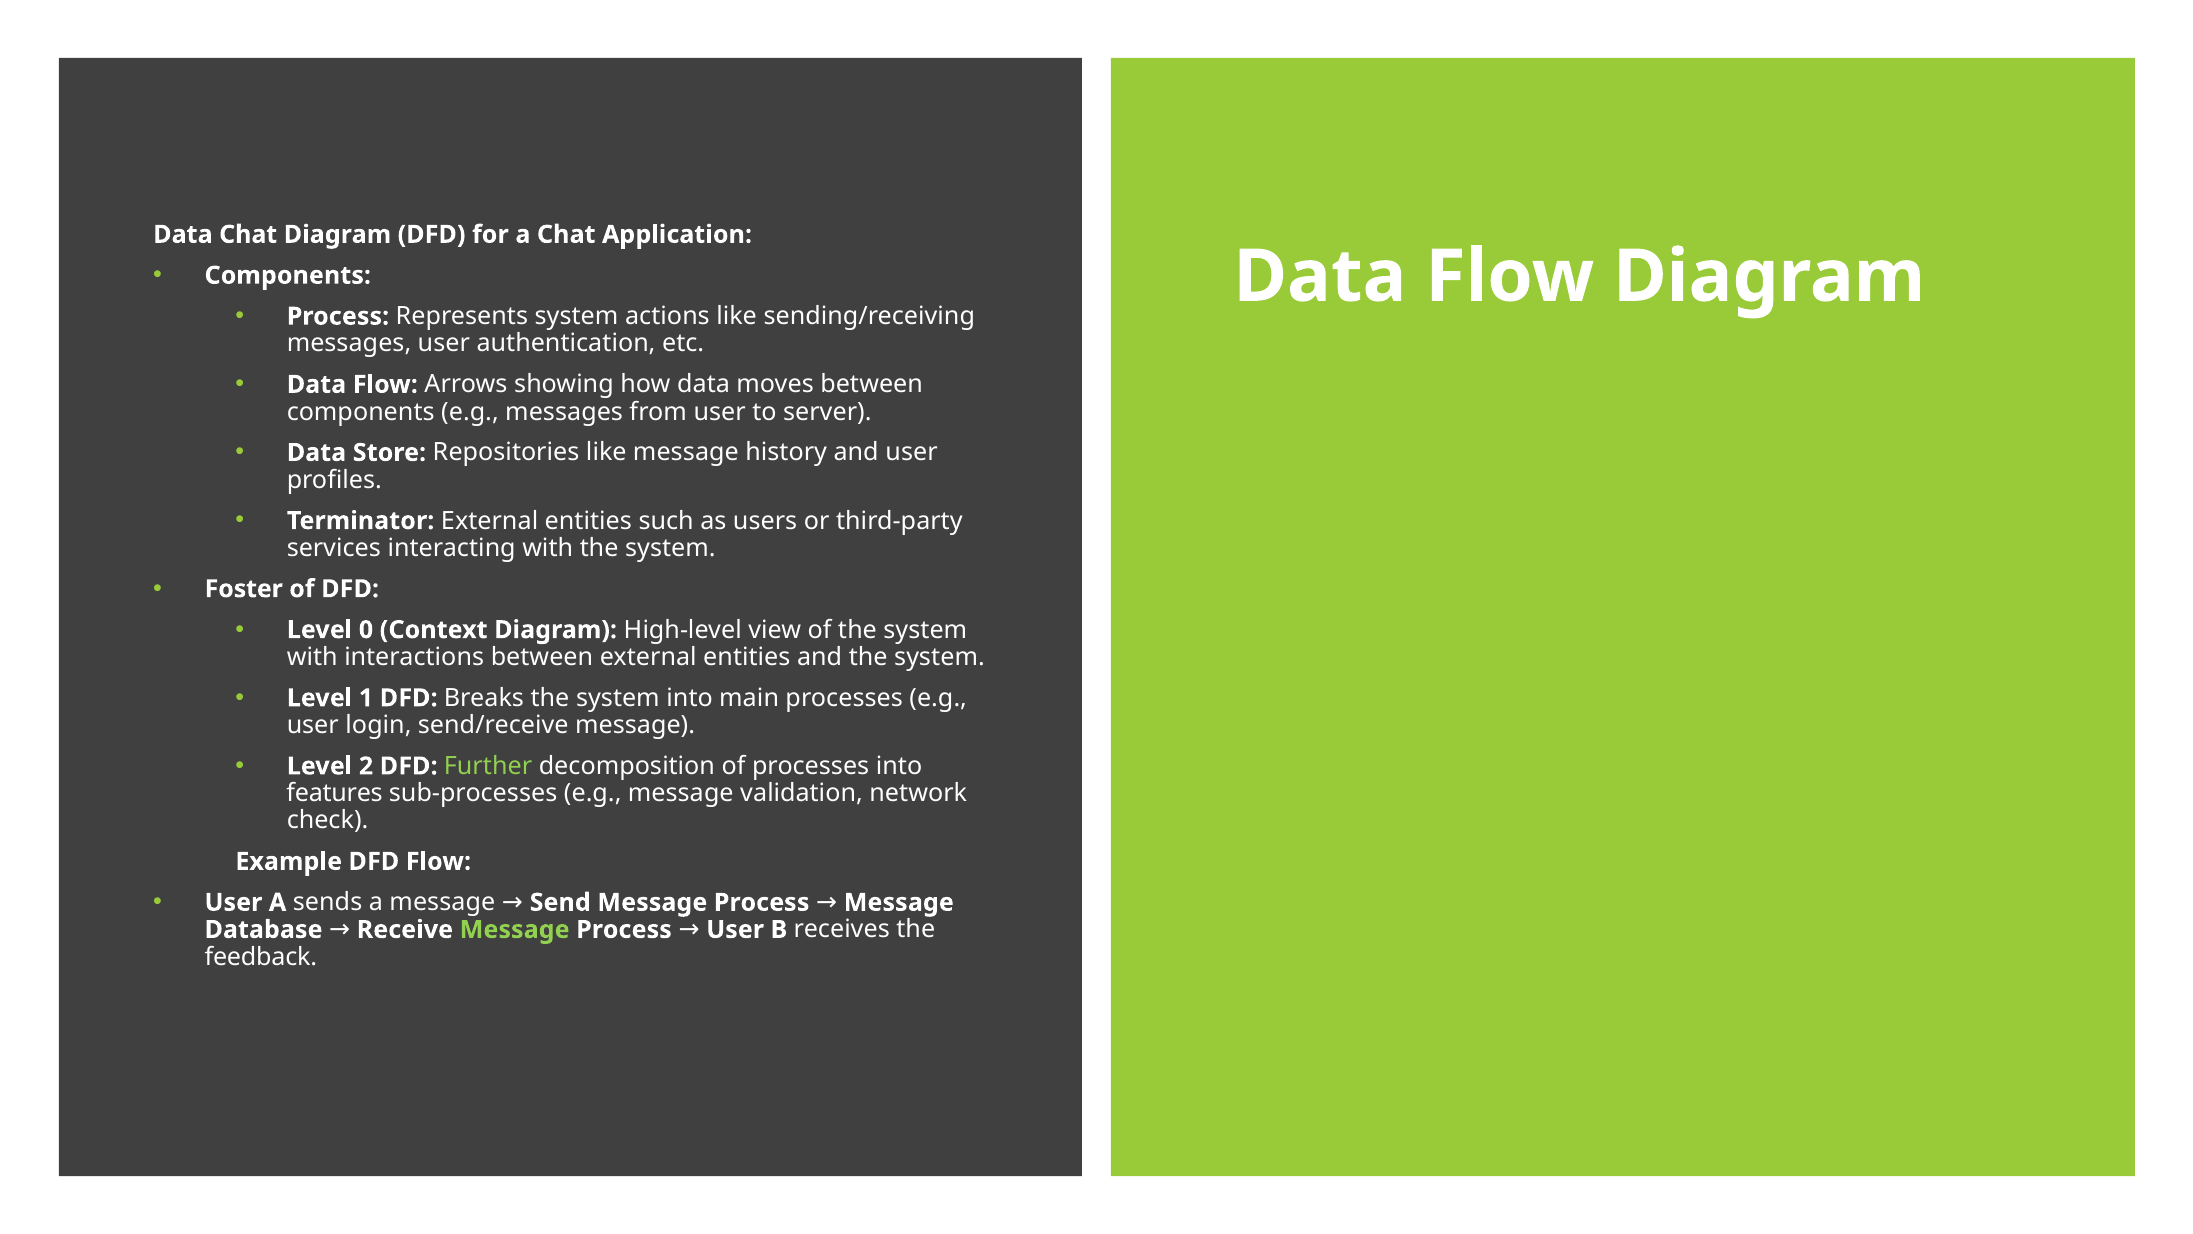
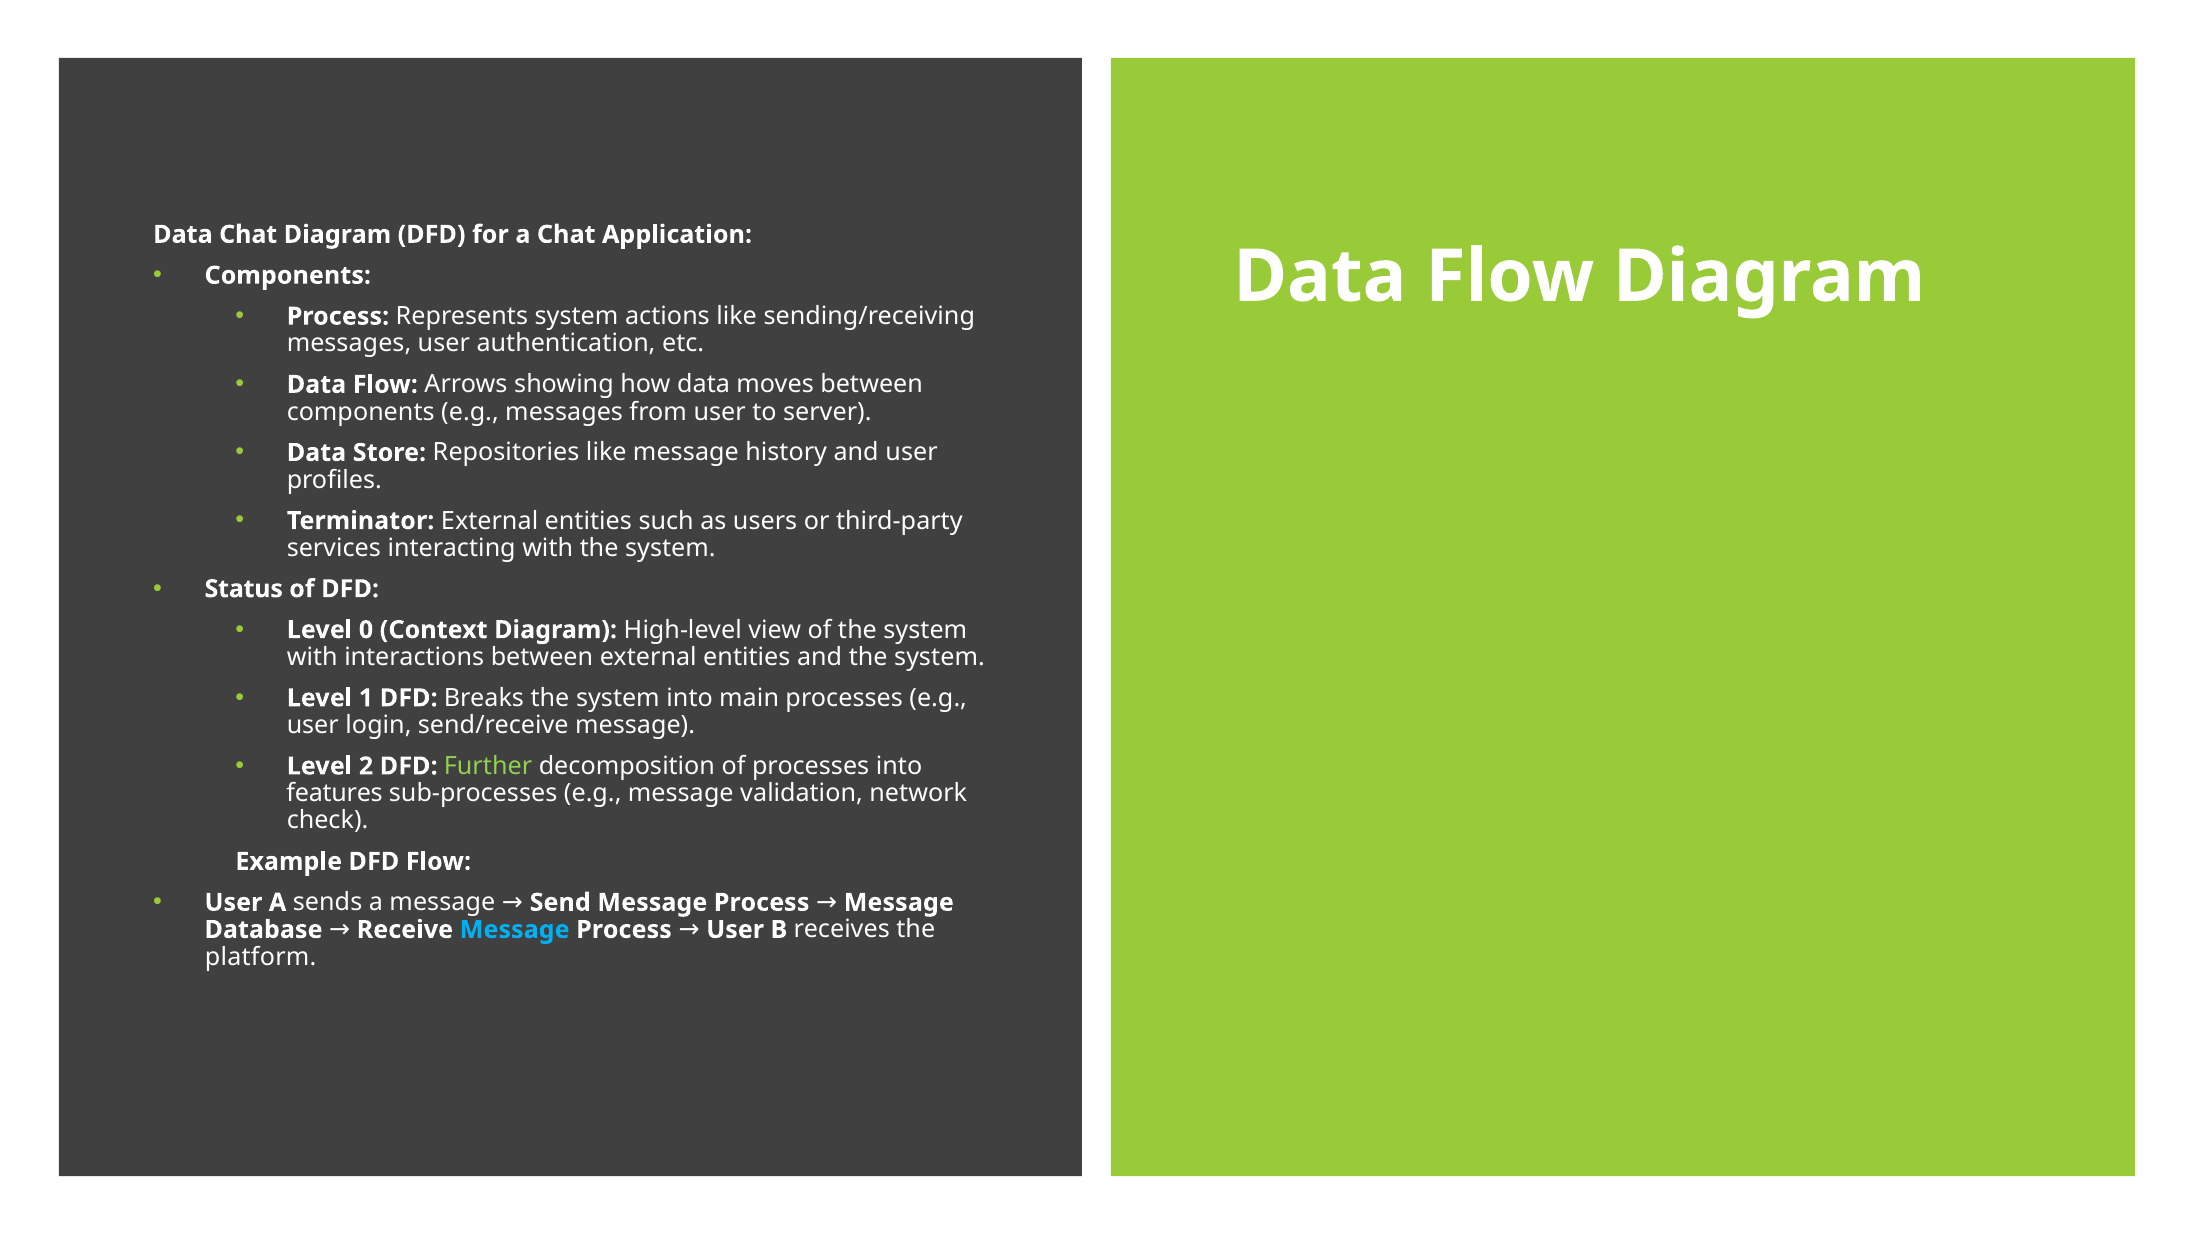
Foster: Foster -> Status (244, 589)
Message colour: light green -> light blue (515, 929)
feedback: feedback -> platform (261, 957)
